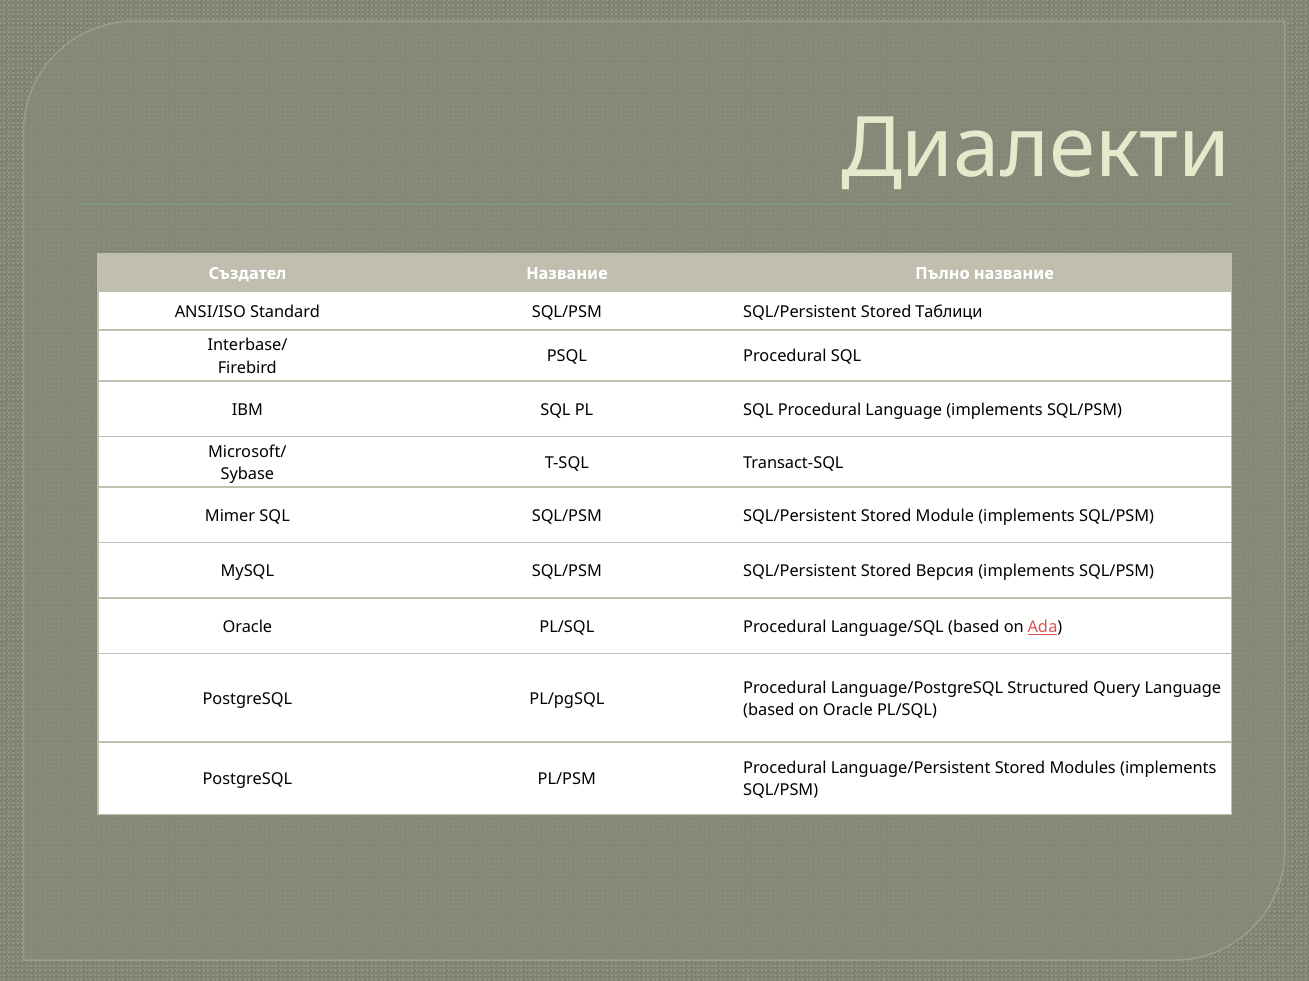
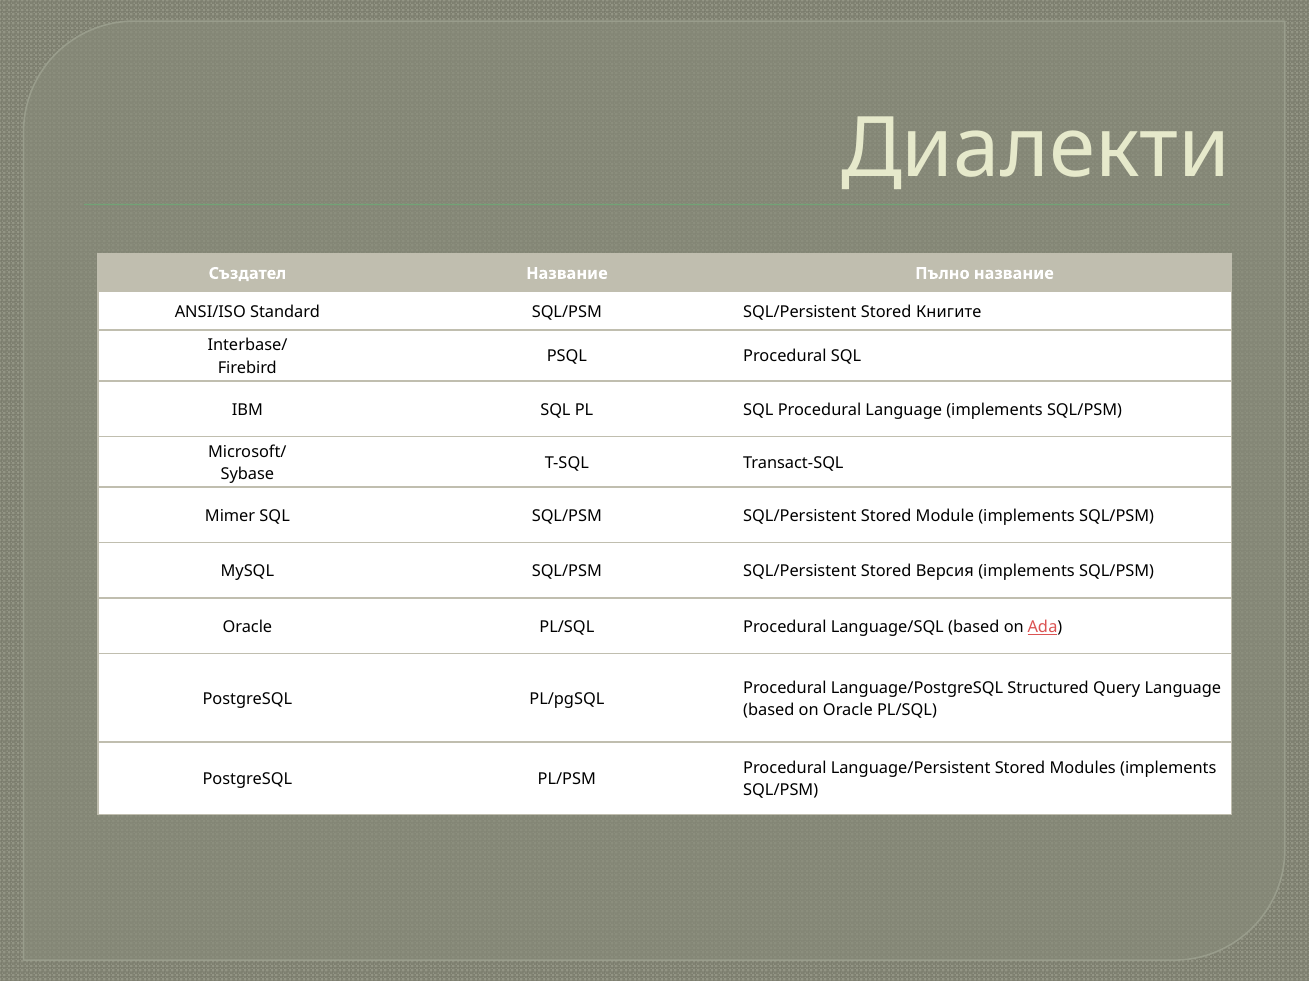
Таблици: Таблици -> Книгите (949, 312)
